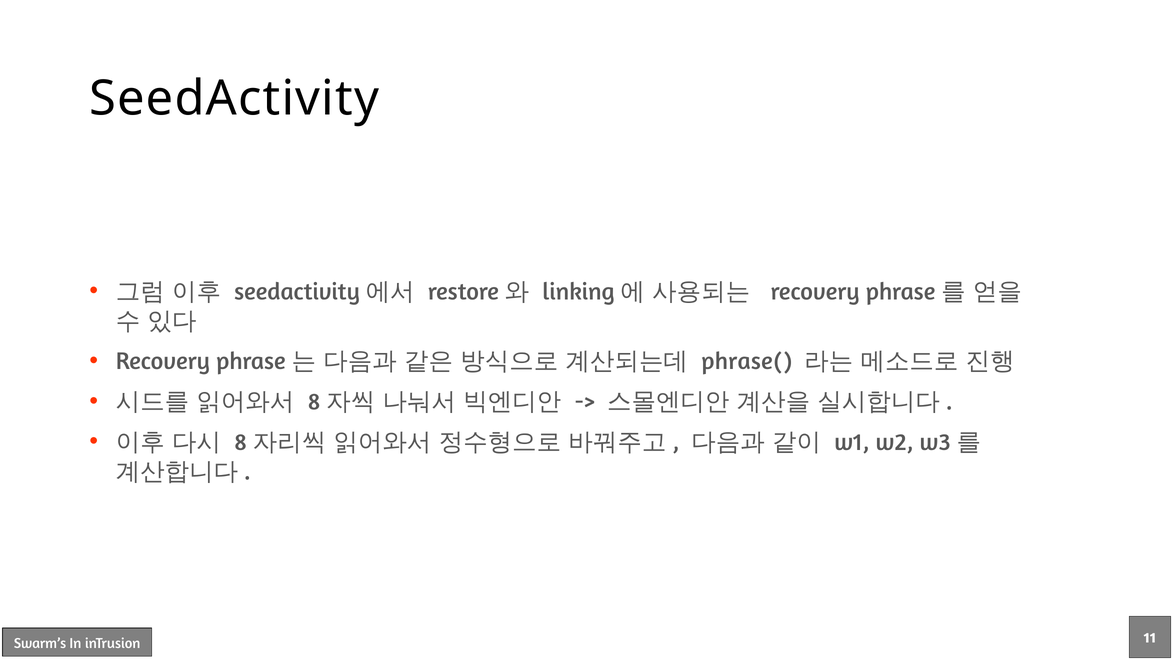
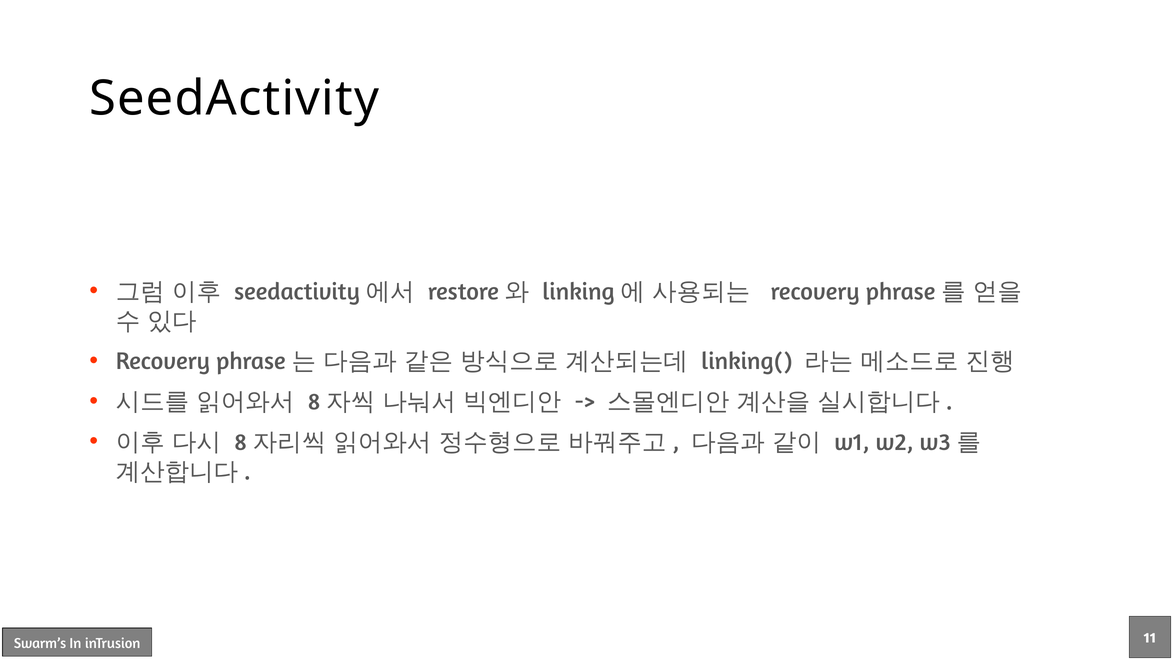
phrase(: phrase( -> linking( (747, 361)
